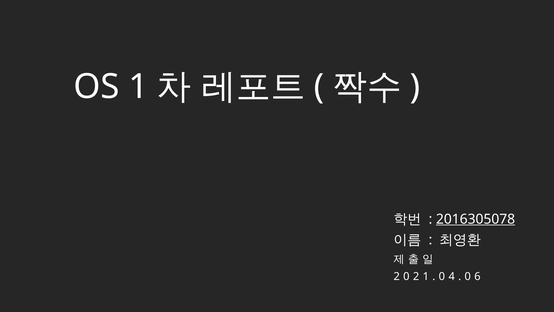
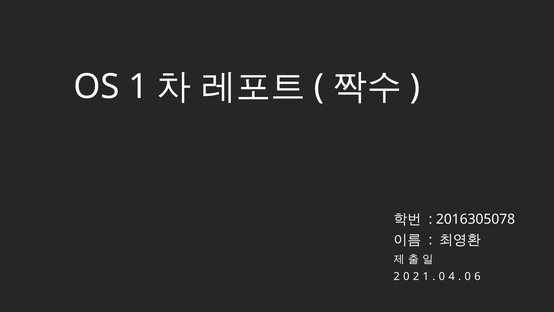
2016305078 underline: present -> none (476, 219)
